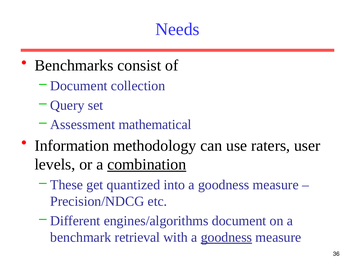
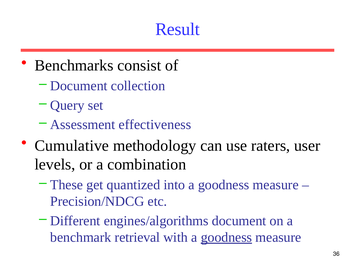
Needs: Needs -> Result (178, 29)
mathematical: mathematical -> effectiveness (155, 125)
Information: Information -> Cumulative (72, 146)
combination underline: present -> none (147, 165)
